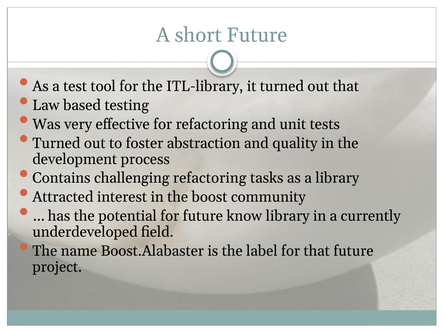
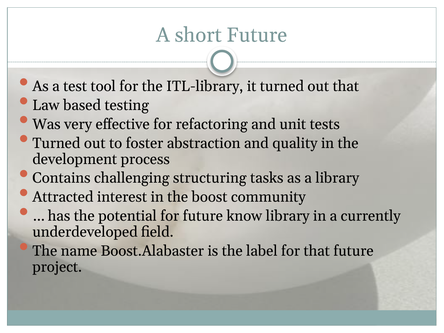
challenging refactoring: refactoring -> structuring (210, 178)
